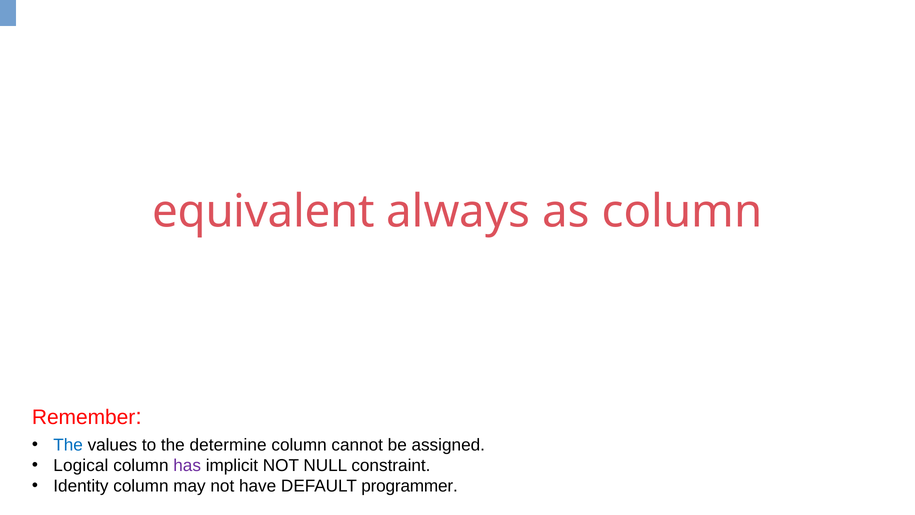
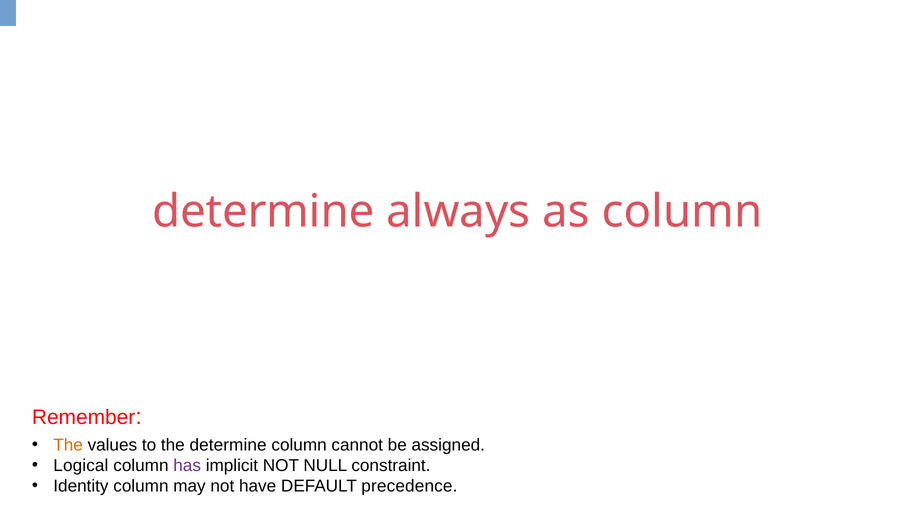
equivalent: equivalent -> determine (263, 211)
The colour: blue -> orange (68, 445)
programmer: programmer -> precedence (409, 486)
